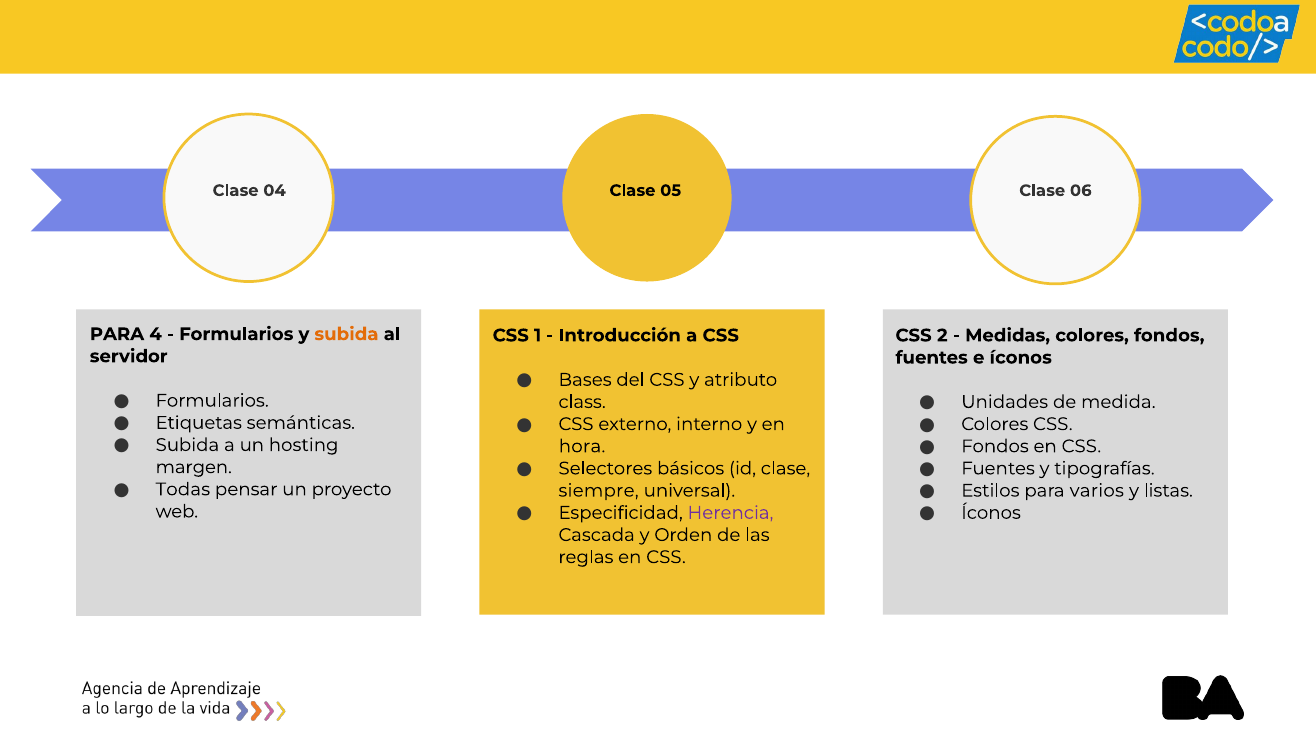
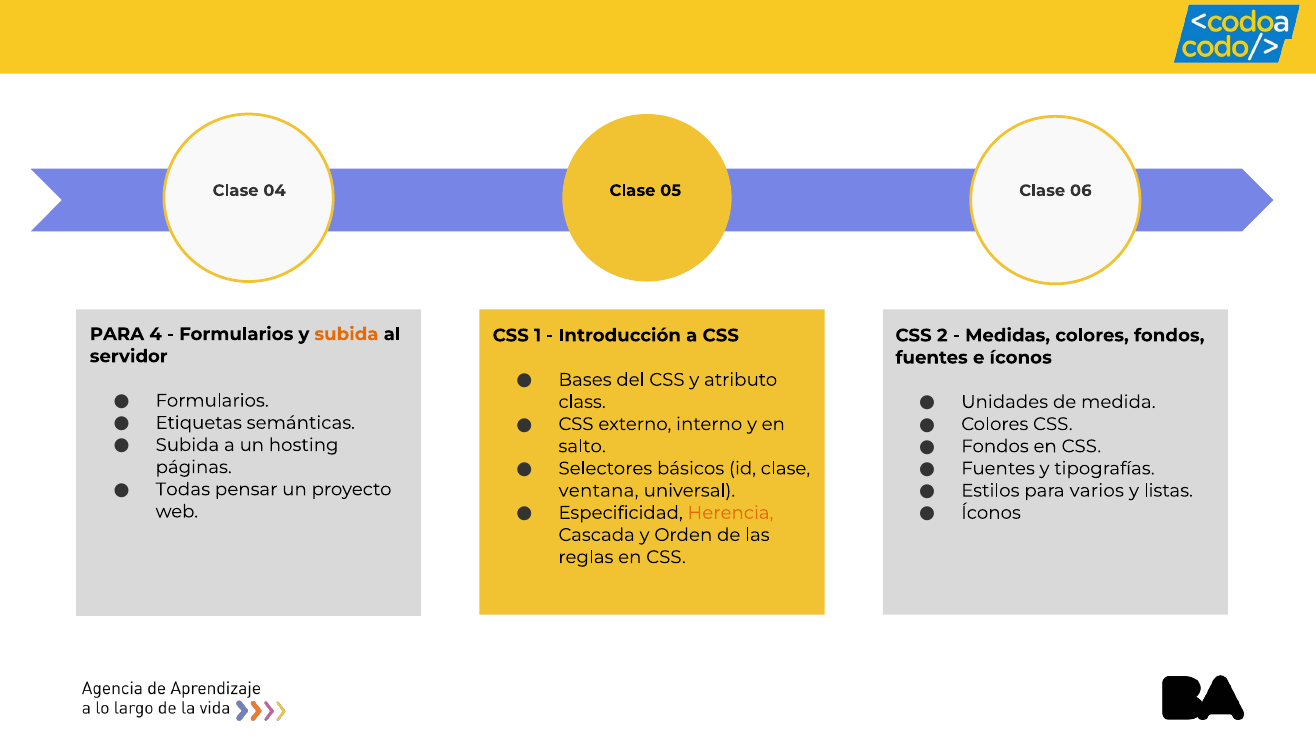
hora: hora -> salto (582, 446)
margen: margen -> páginas (194, 467)
siempre: siempre -> ventana (599, 491)
Herencia colour: purple -> orange (730, 513)
